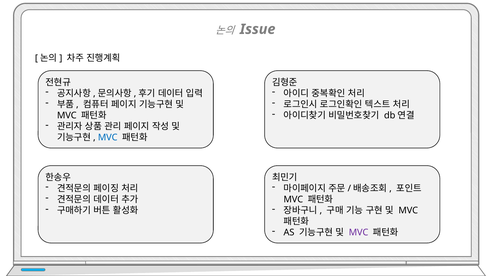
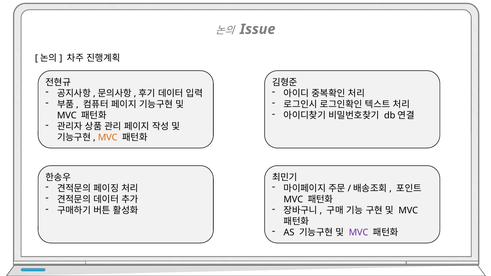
MVC colour: blue -> orange (108, 138)
